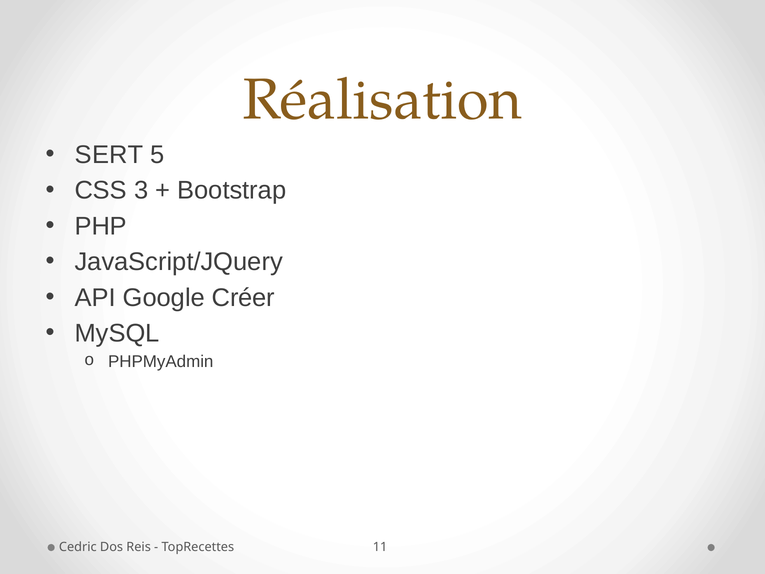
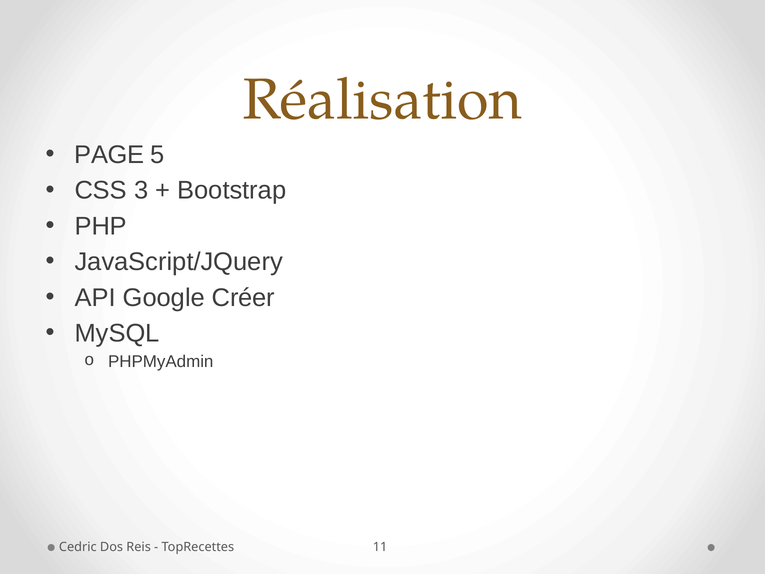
SERT: SERT -> PAGE (109, 155)
